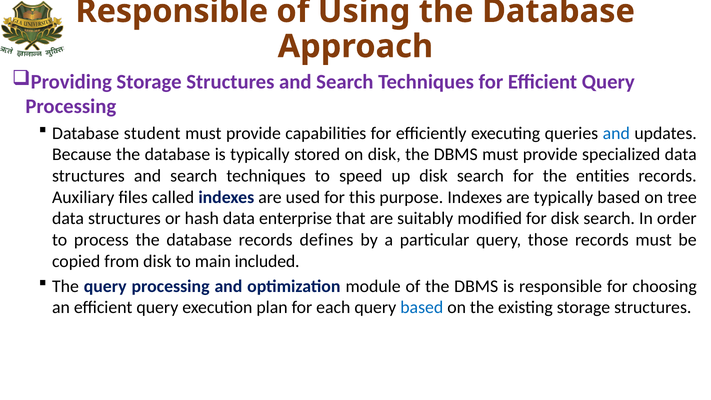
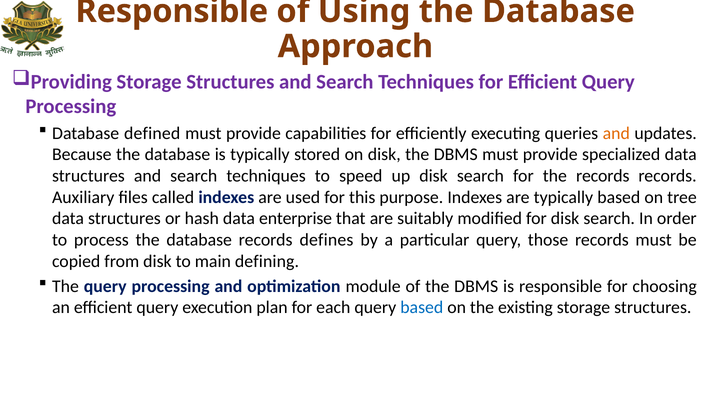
student: student -> defined (152, 133)
and colour: blue -> orange (616, 133)
the entities: entities -> records (603, 176)
included: included -> defining (267, 261)
